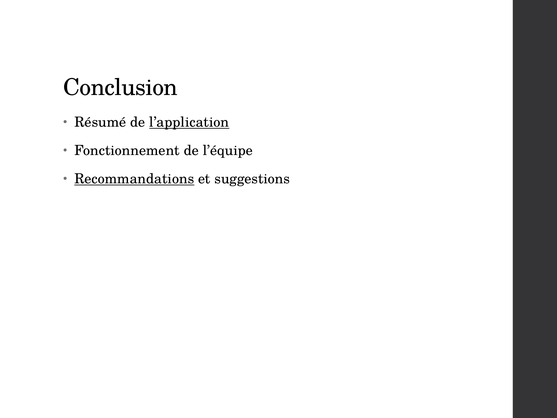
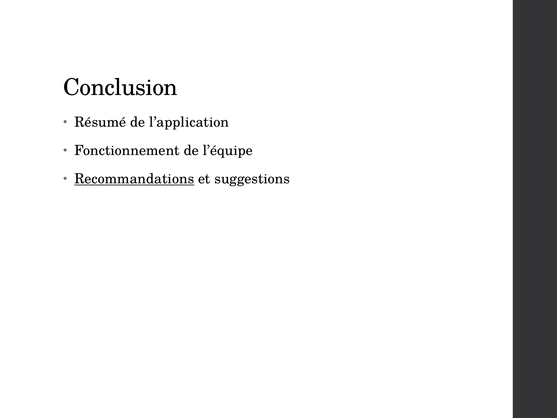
l’application underline: present -> none (189, 122)
